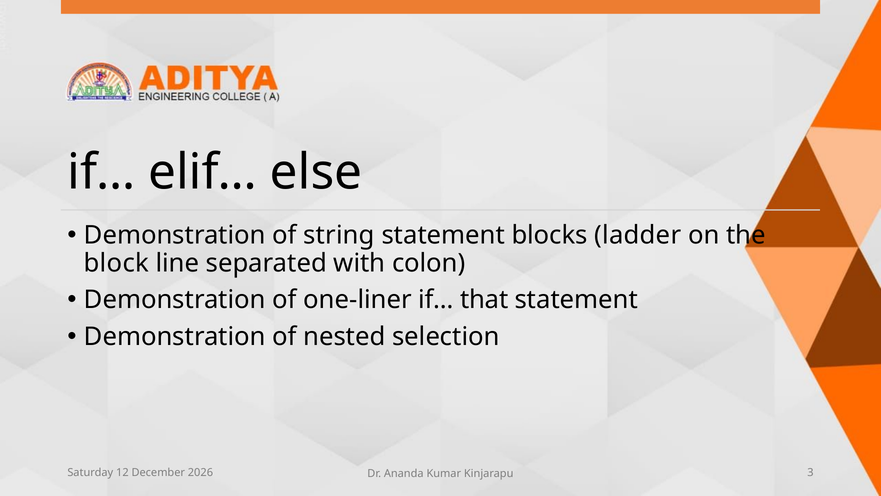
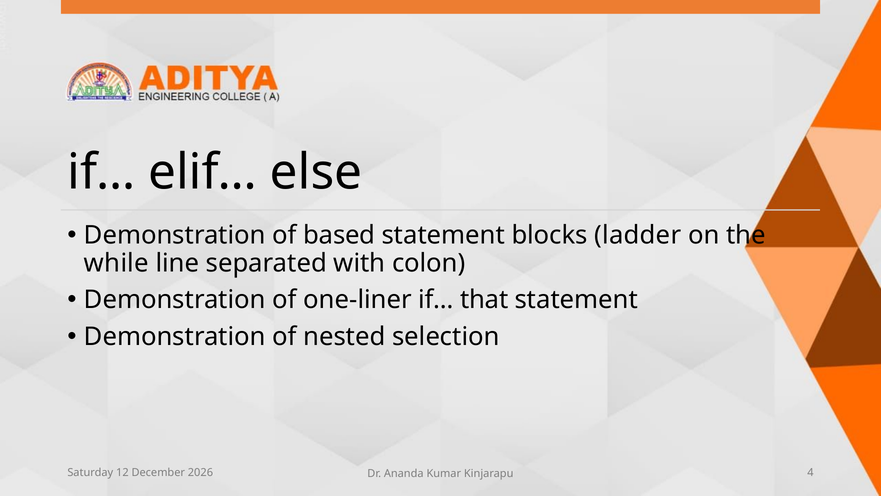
string: string -> based (339, 235)
block: block -> while (116, 263)
3: 3 -> 4 (810, 472)
